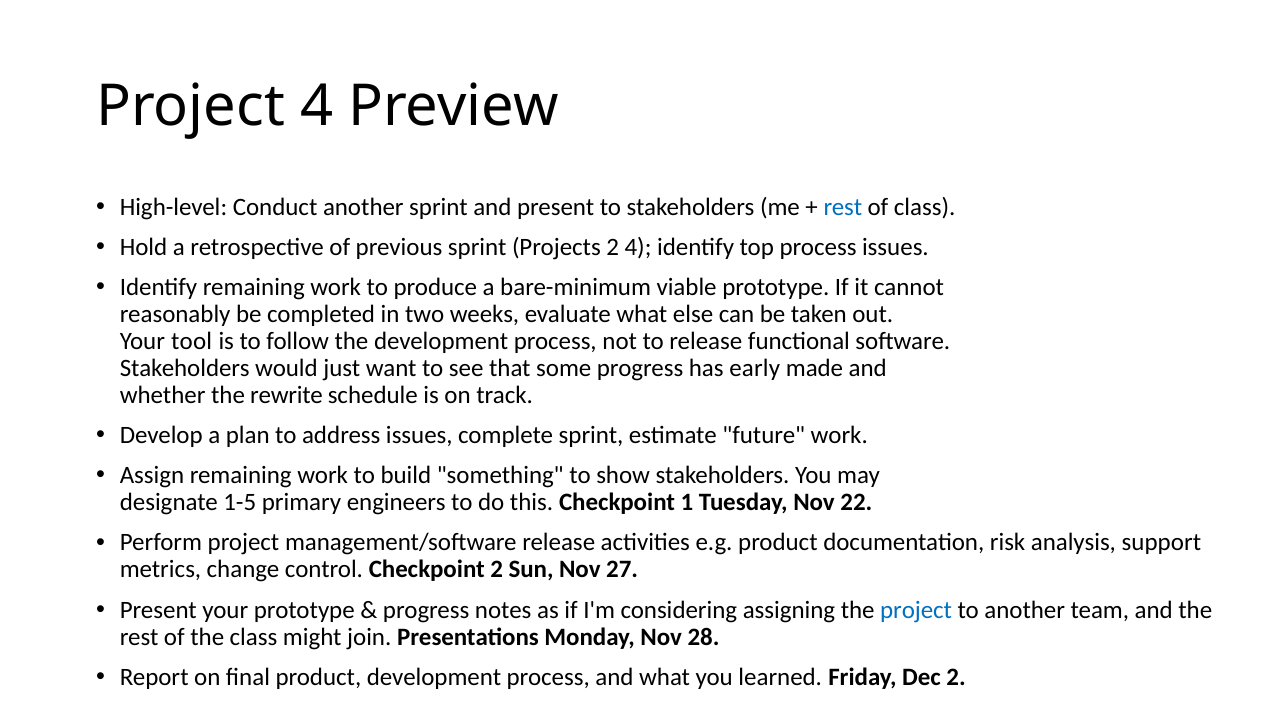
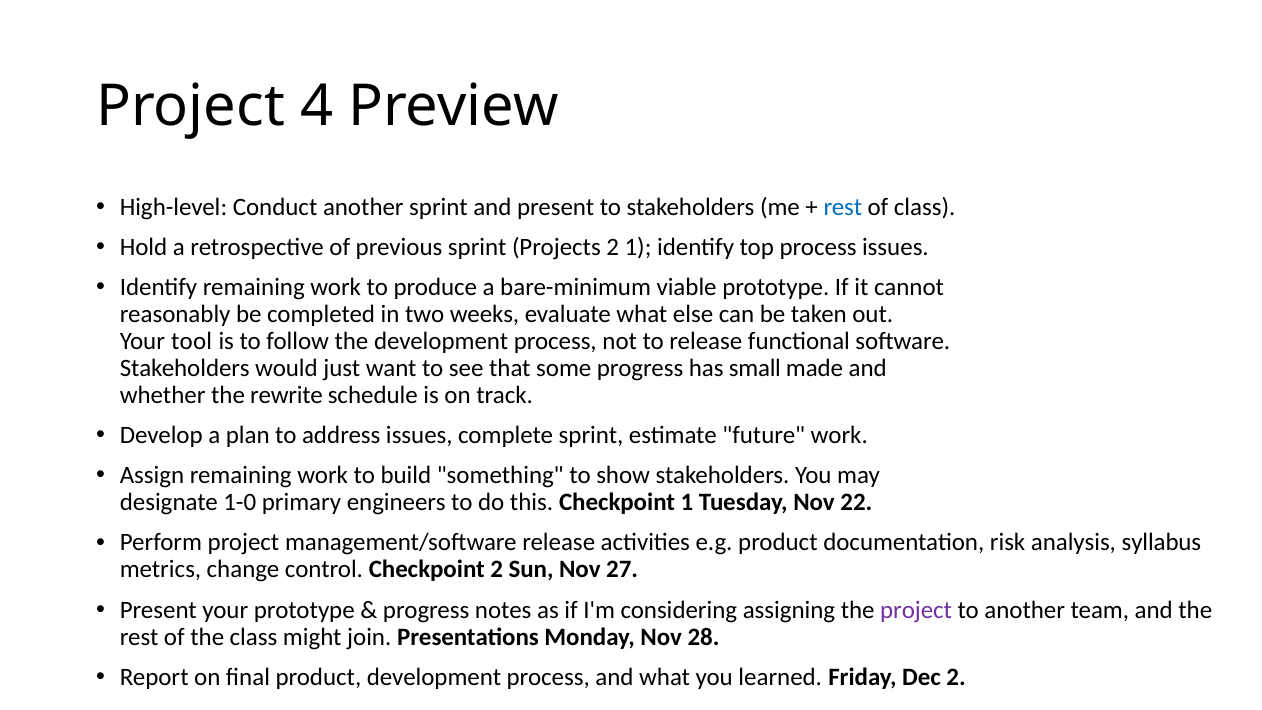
2 4: 4 -> 1 (638, 247)
early: early -> small (755, 368)
1-5: 1-5 -> 1-0 (240, 502)
support: support -> syllabus (1161, 543)
project colour: blue -> purple (916, 610)
